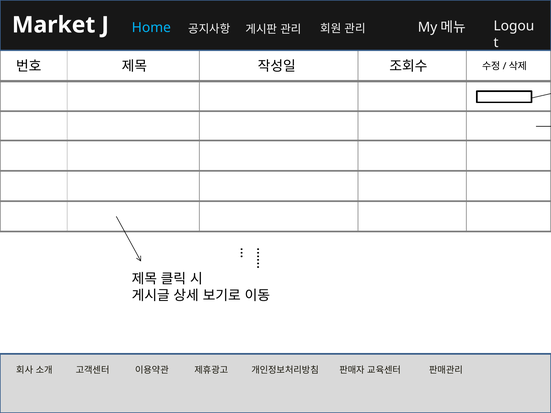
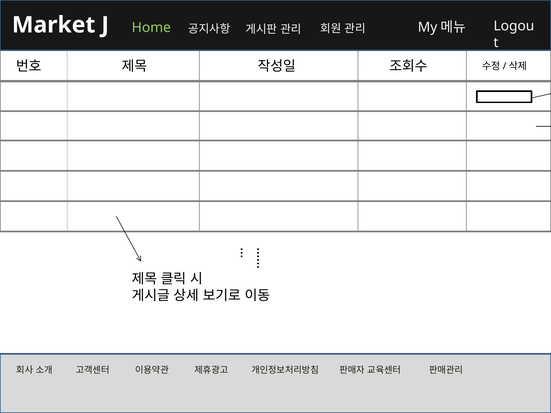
Home colour: light blue -> light green (151, 28)
